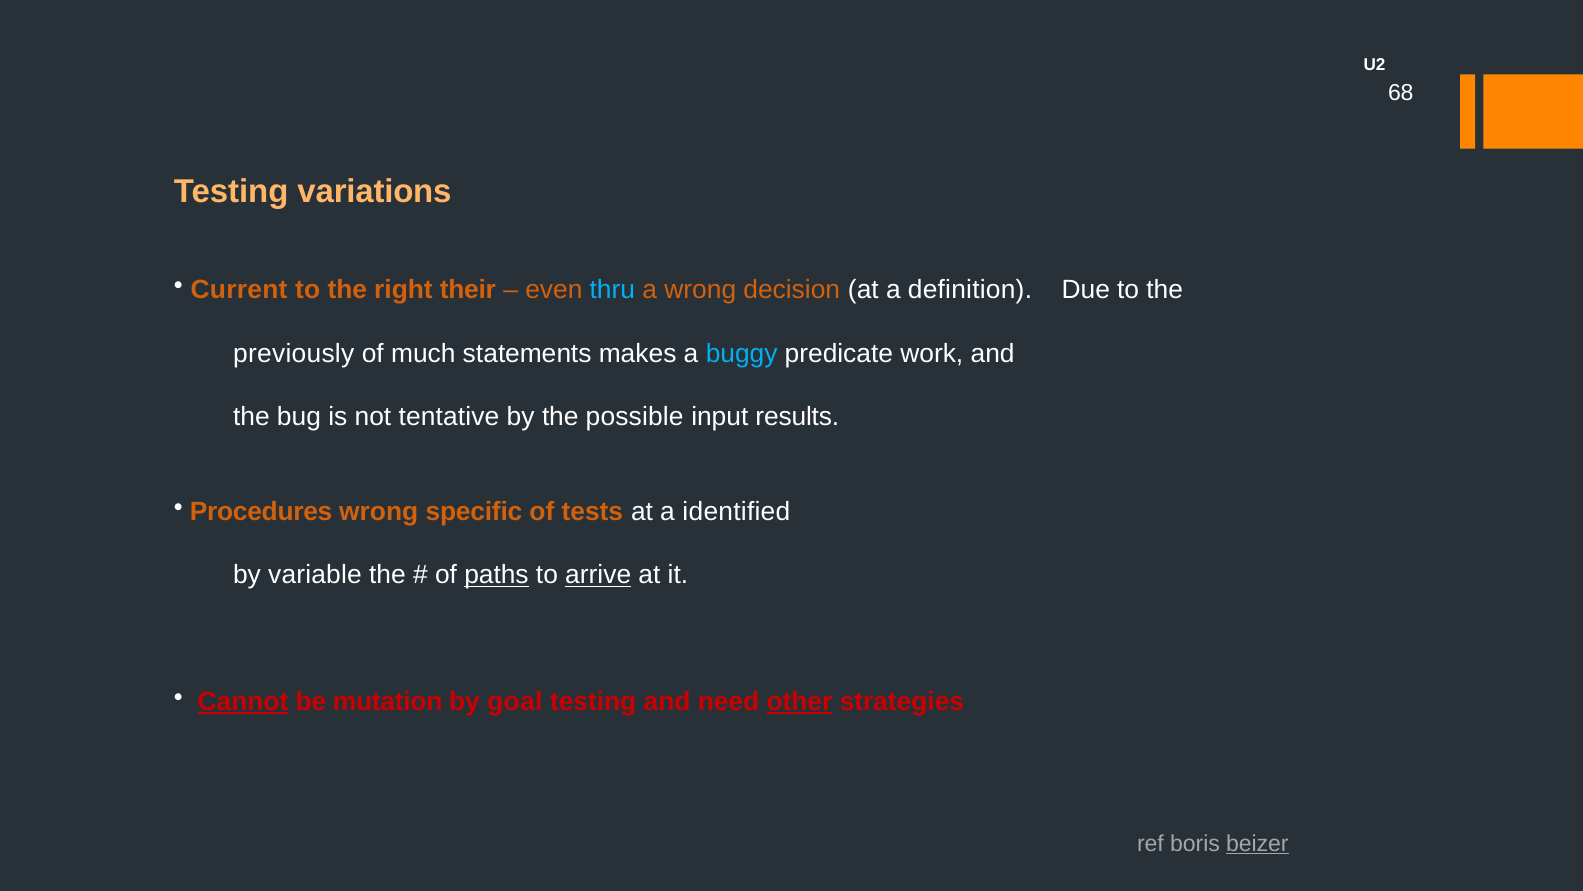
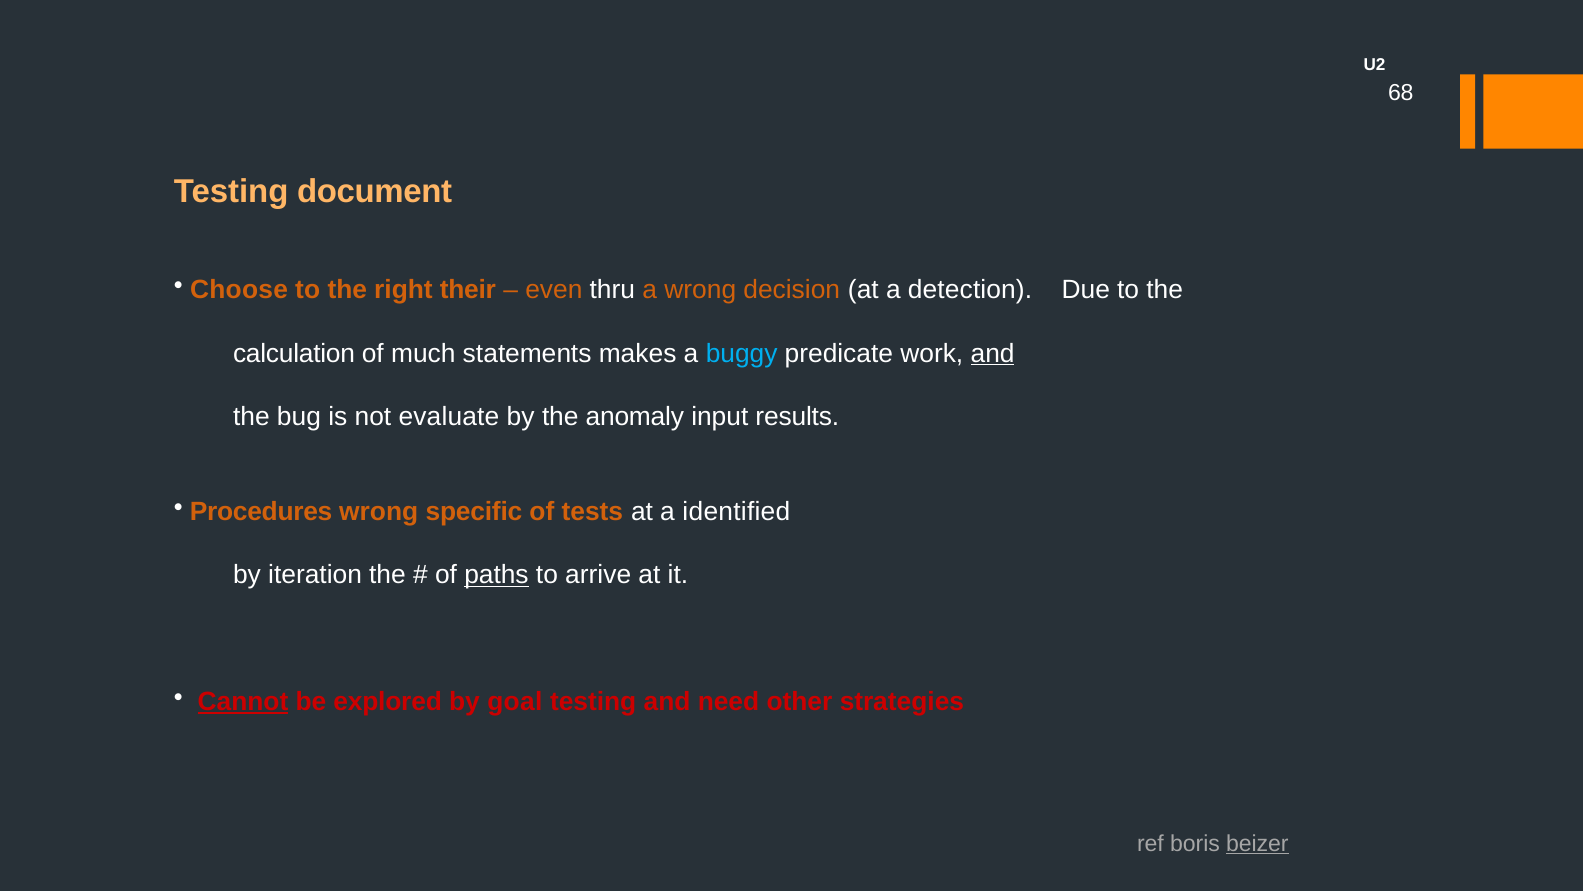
variations: variations -> document (375, 191)
Current: Current -> Choose (239, 290)
thru colour: light blue -> white (612, 290)
definition: definition -> detection (970, 290)
previously: previously -> calculation (294, 353)
and underline: none -> present (993, 353)
tentative: tentative -> evaluate (449, 416)
possible: possible -> anomaly (635, 416)
variable: variable -> iteration (315, 575)
arrive underline: present -> none (598, 575)
mutation: mutation -> explored (388, 701)
other underline: present -> none (799, 701)
